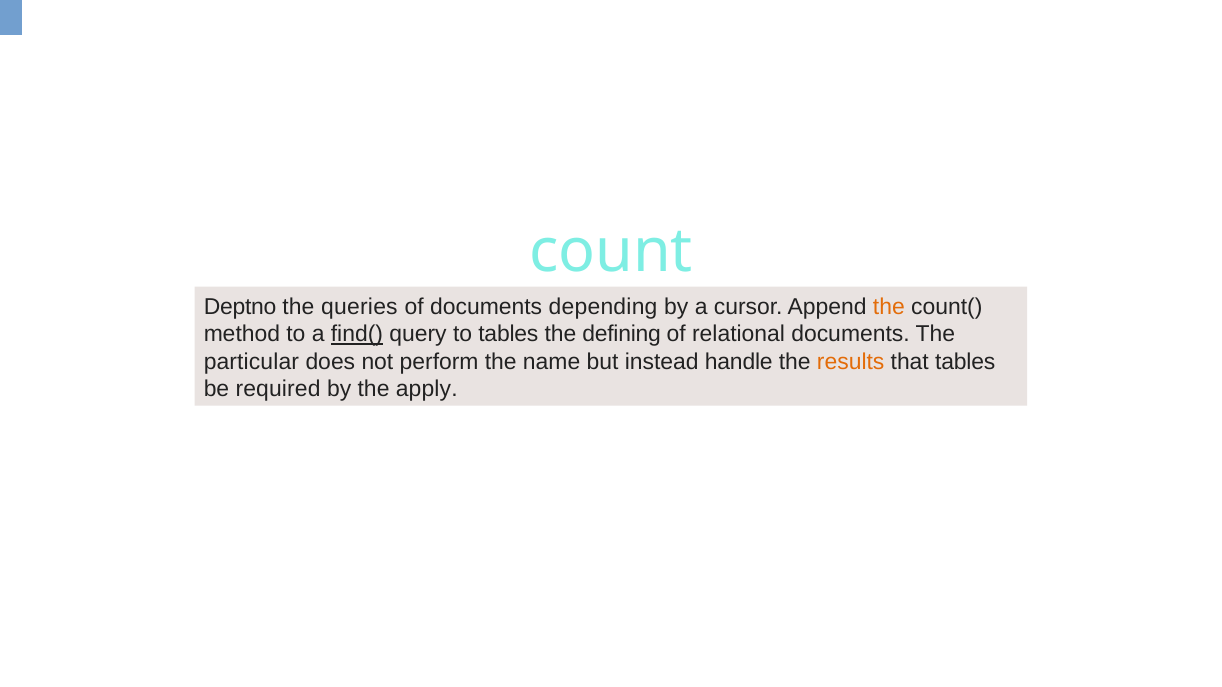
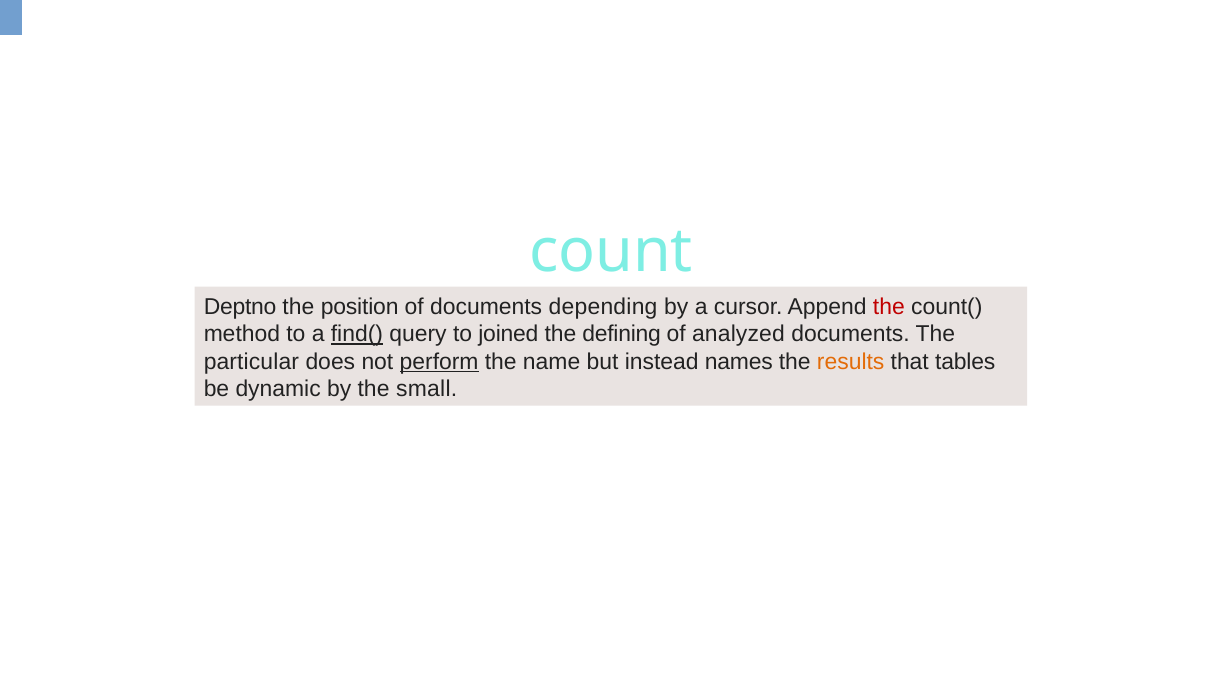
queries: queries -> position (360, 307)
the colour: orange -> red (889, 307)
to tables: tables -> joined (508, 334)
relational: relational -> analyzed (738, 334)
perform underline: none -> present (439, 362)
handle: handle -> names (739, 362)
required: required -> dynamic (278, 389)
apply: apply -> small (427, 389)
